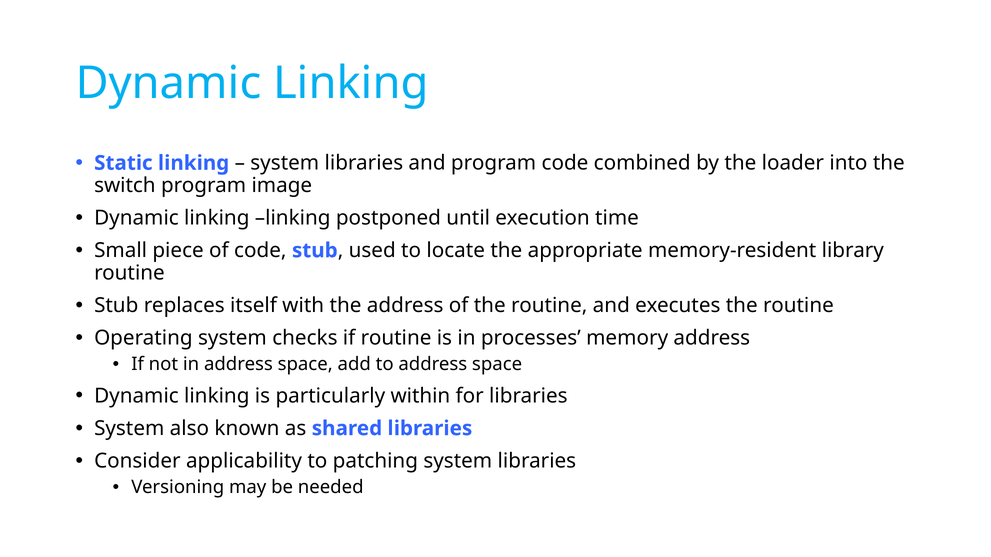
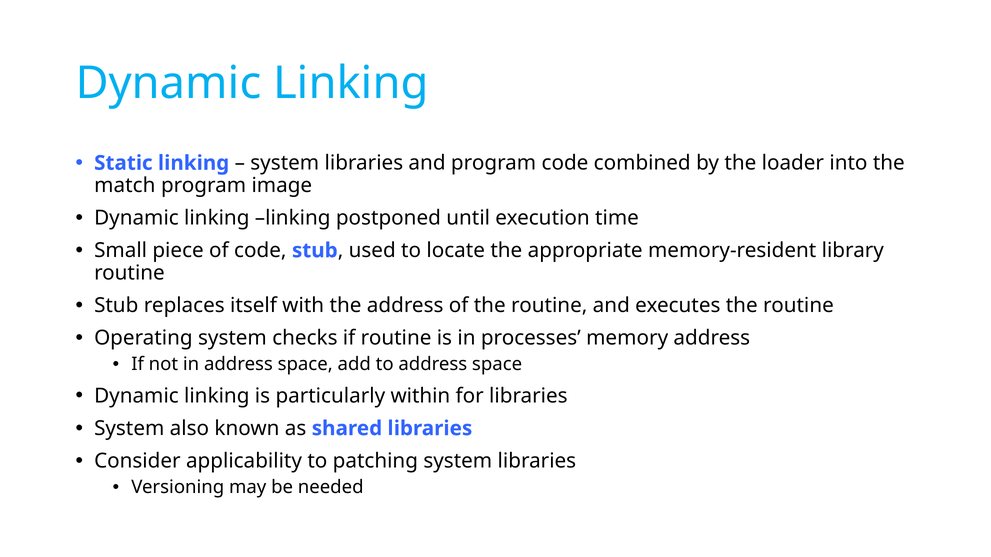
switch: switch -> match (125, 185)
